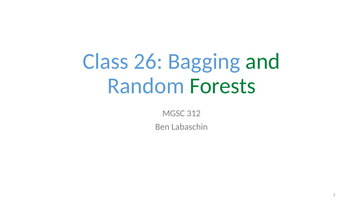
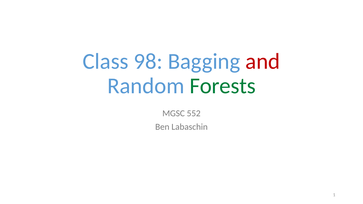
26: 26 -> 98 (148, 62)
and colour: green -> red (263, 62)
312: 312 -> 552 (194, 113)
